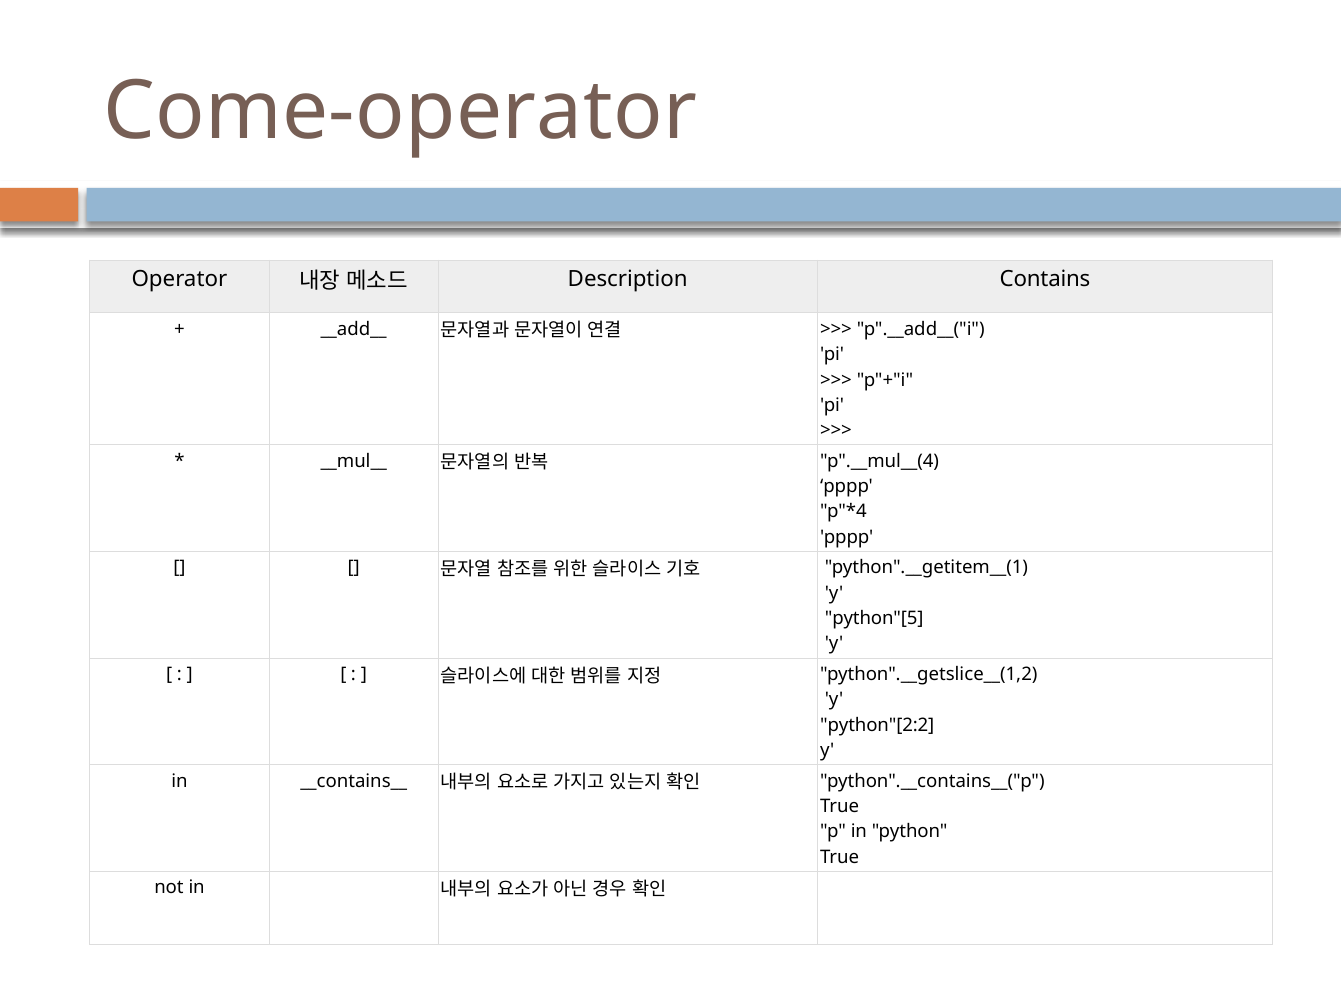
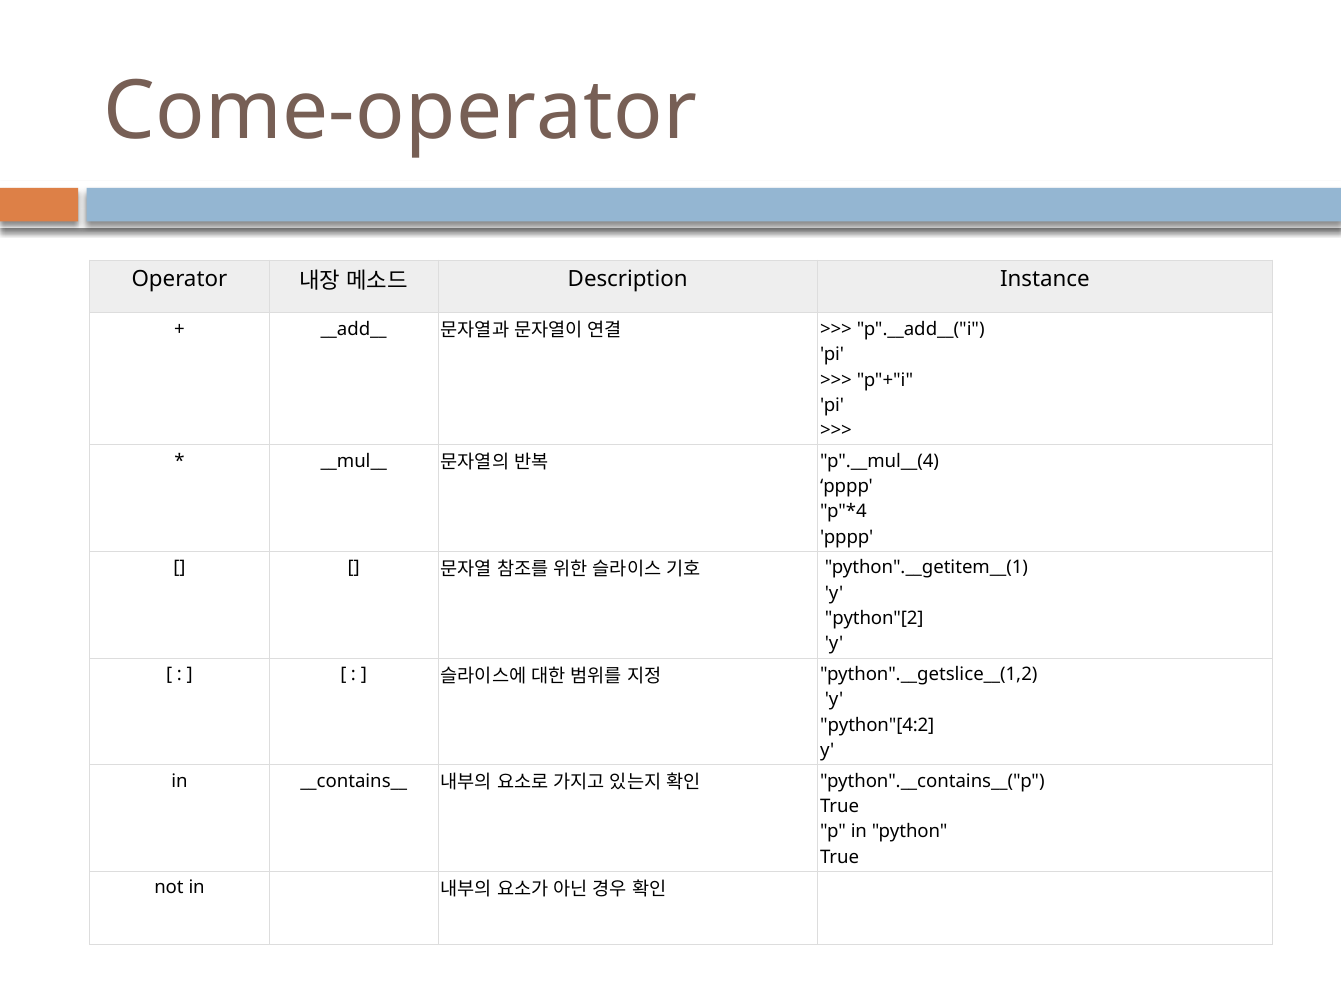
Contains: Contains -> Instance (1045, 279)
python"[5: python"[5 -> python"[2 (874, 618)
python"[2:2: python"[2:2 -> python"[4:2 (877, 725)
